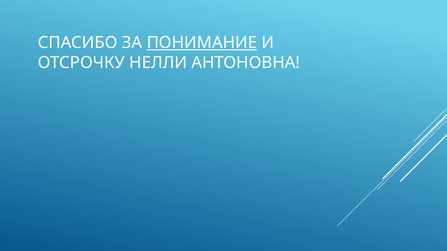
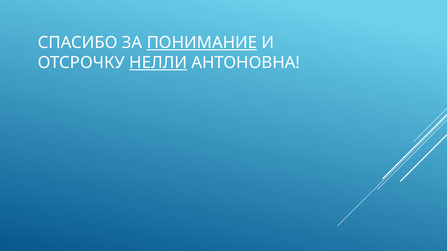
НЕЛЛИ underline: none -> present (158, 63)
